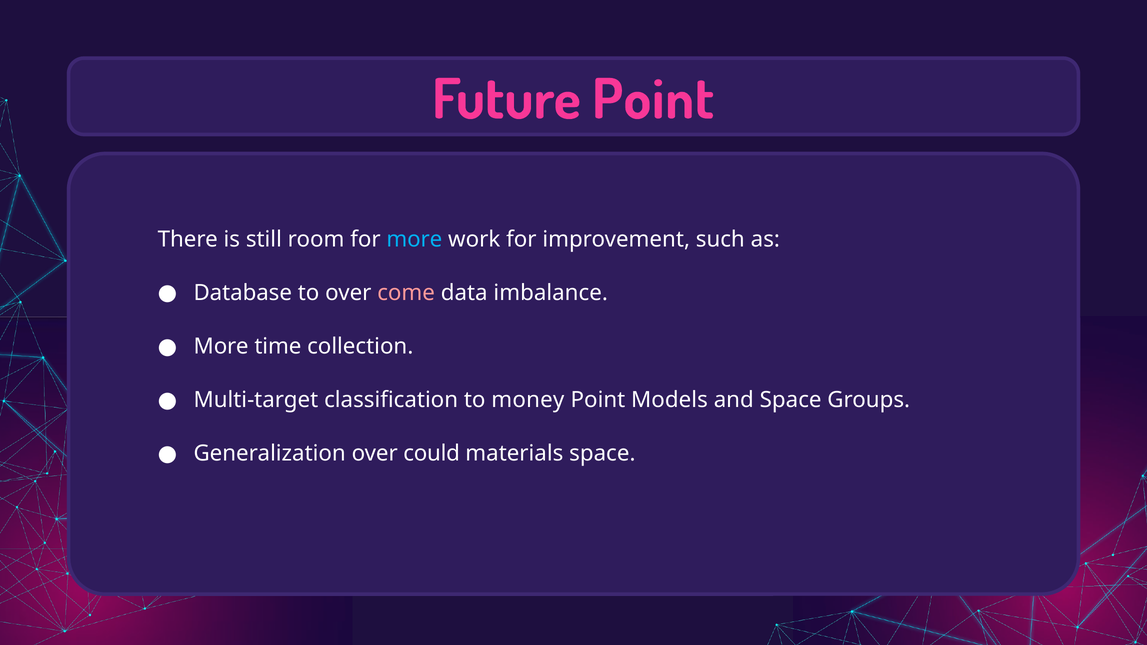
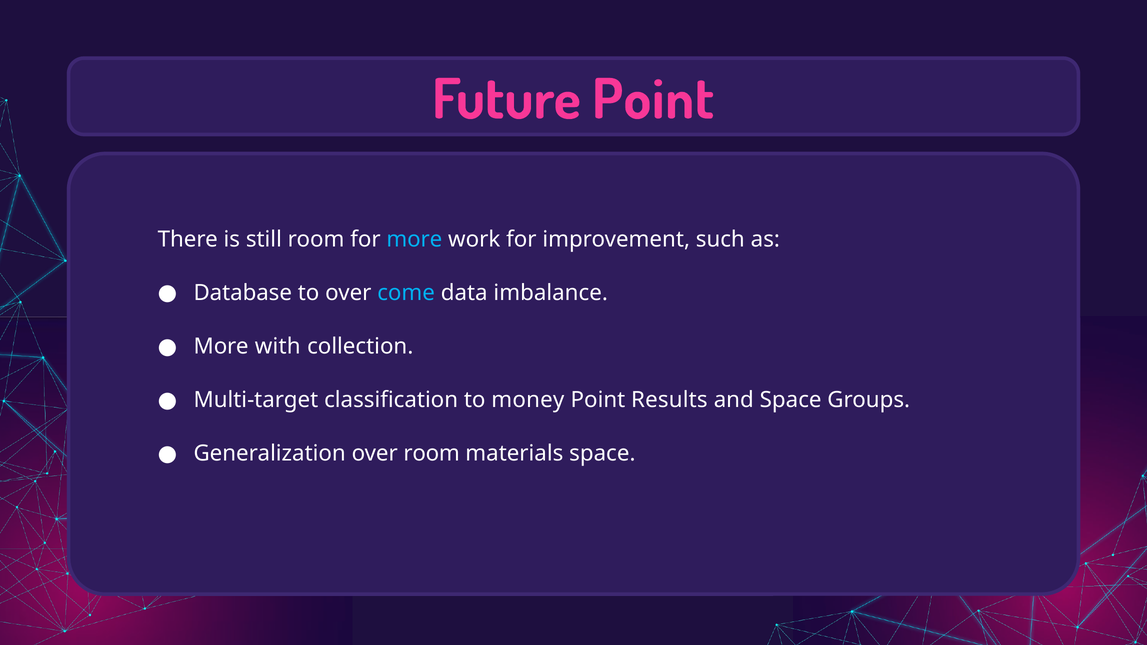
come colour: pink -> light blue (406, 293)
time: time -> with (278, 347)
Models: Models -> Results (669, 400)
over could: could -> room (432, 454)
